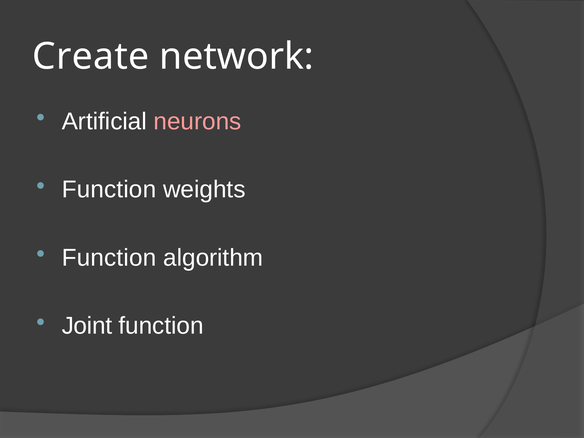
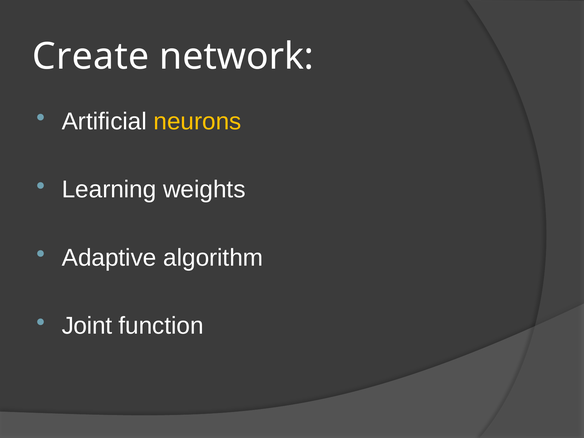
neurons colour: pink -> yellow (198, 121)
Function: Function -> Learning (109, 190)
Function: Function -> Adaptive (109, 258)
